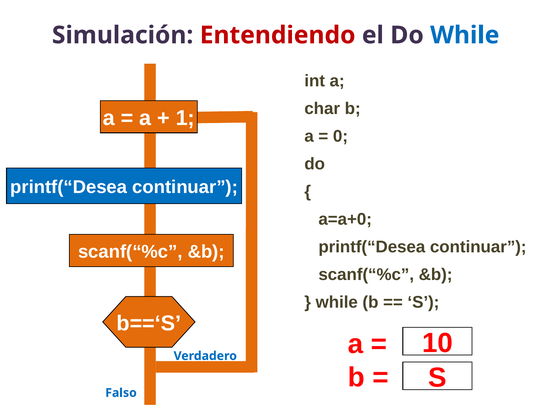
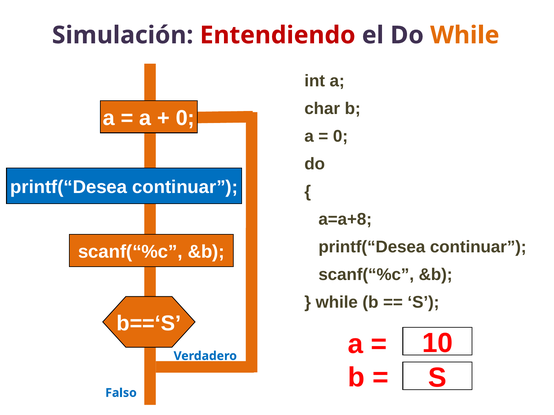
While colour: blue -> orange (465, 35)
1: 1 -> 0 (185, 118)
a=a+0: a=a+0 -> a=a+8 (345, 219)
